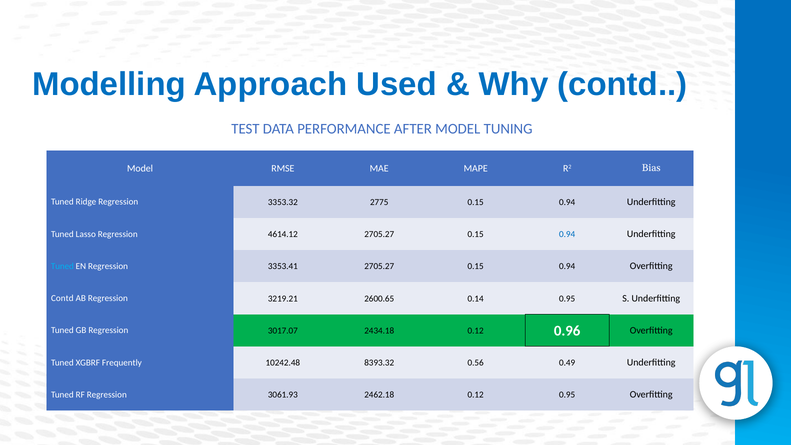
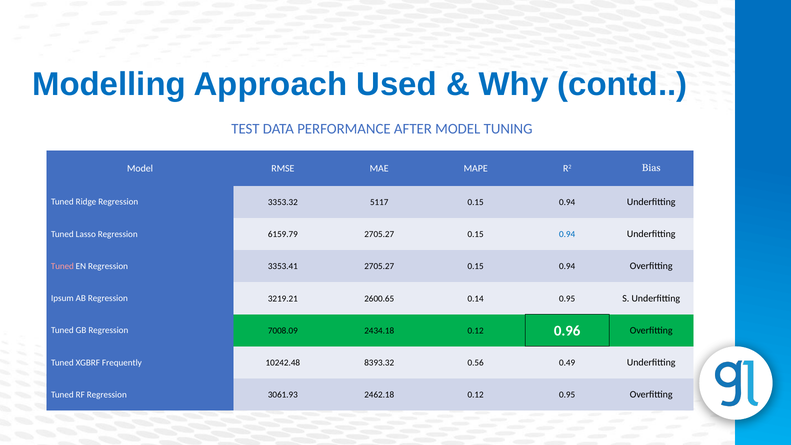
2775: 2775 -> 5117 (379, 202)
4614.12: 4614.12 -> 6159.79 (283, 234)
Tuned colour: light blue -> pink (62, 266)
Contd: Contd -> Ipsum (62, 298)
3017.07: 3017.07 -> 7008.09 (283, 331)
